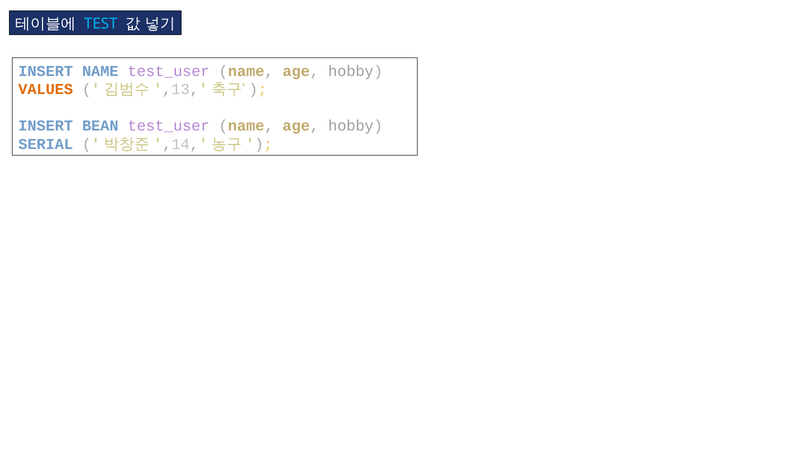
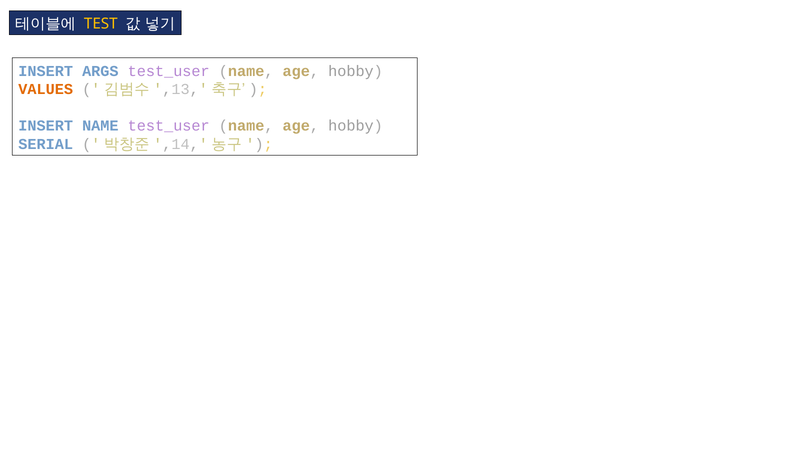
TEST colour: light blue -> yellow (101, 24)
INSERT NAME: NAME -> ARGS (100, 71)
INSERT BEAN: BEAN -> NAME (100, 126)
